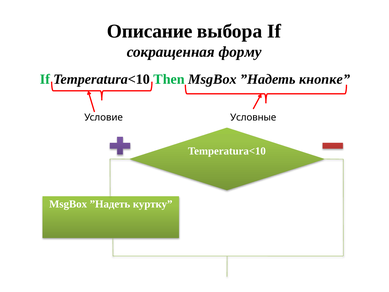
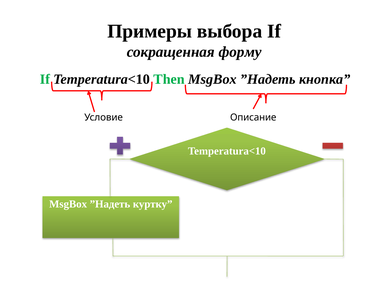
Описание: Описание -> Примеры (150, 31)
кнопке: кнопке -> кнопка (325, 79)
Условные: Условные -> Описание (253, 117)
